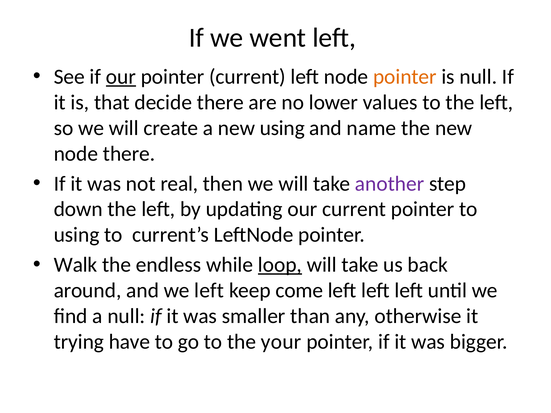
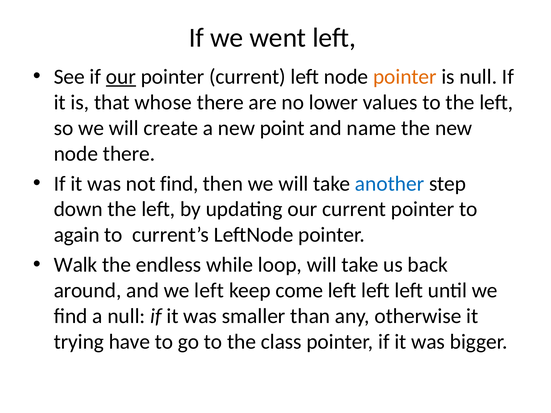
decide: decide -> whose (163, 102)
new using: using -> point (282, 128)
not real: real -> find (179, 184)
another colour: purple -> blue (390, 184)
using: using -> again (77, 235)
loop underline: present -> none (280, 265)
your: your -> class (281, 342)
